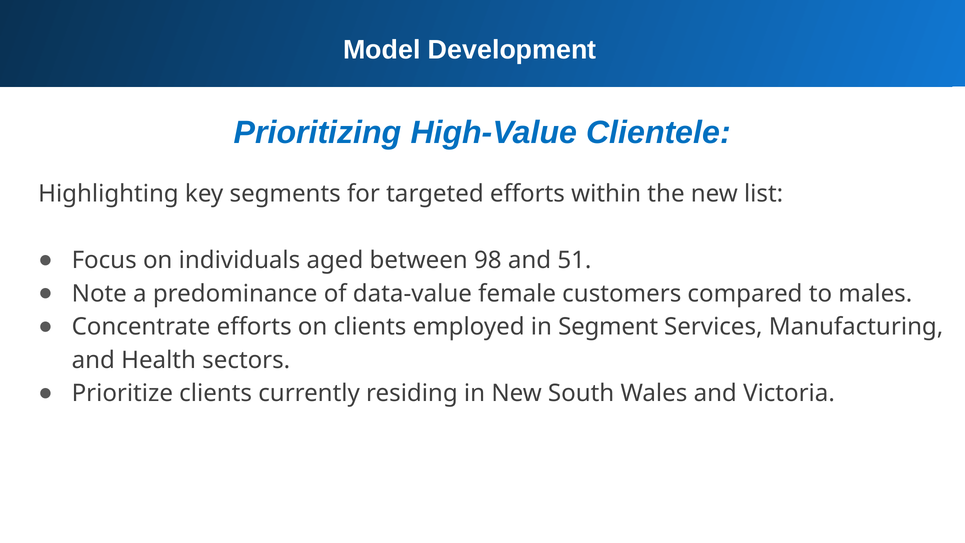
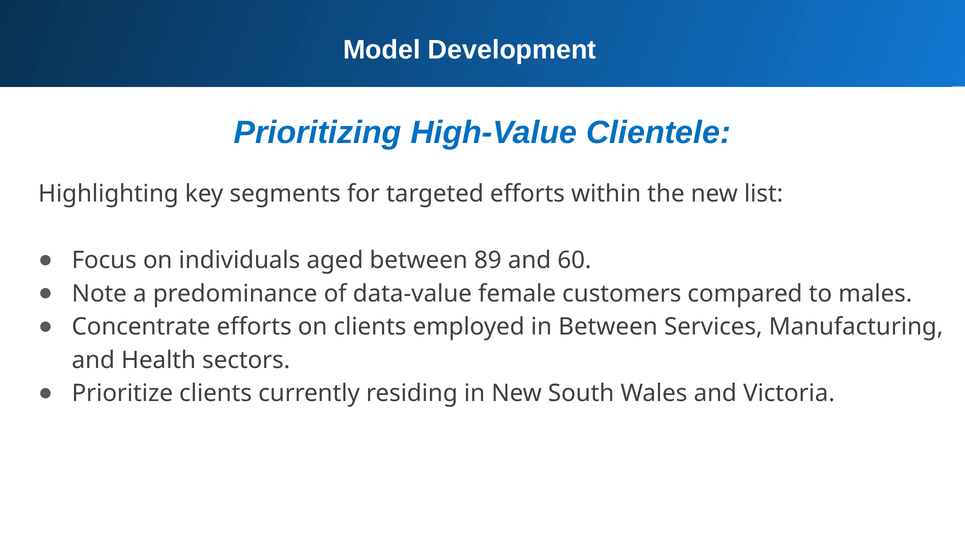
98: 98 -> 89 (488, 260)
51: 51 -> 60 (574, 260)
in Segment: Segment -> Between (608, 327)
